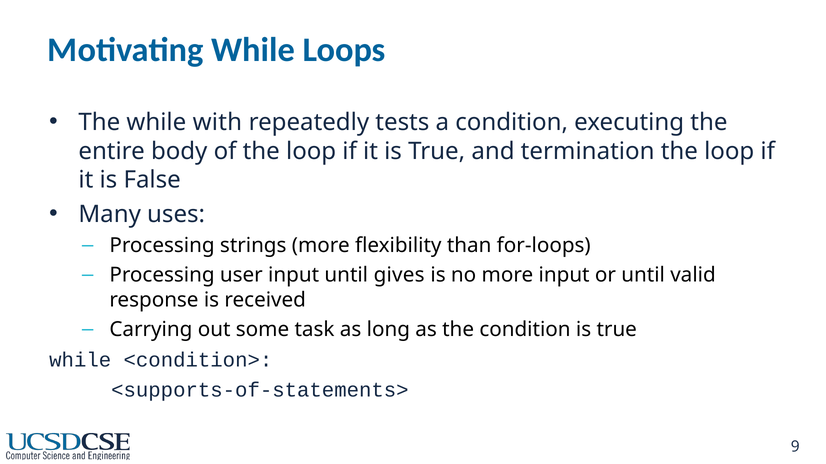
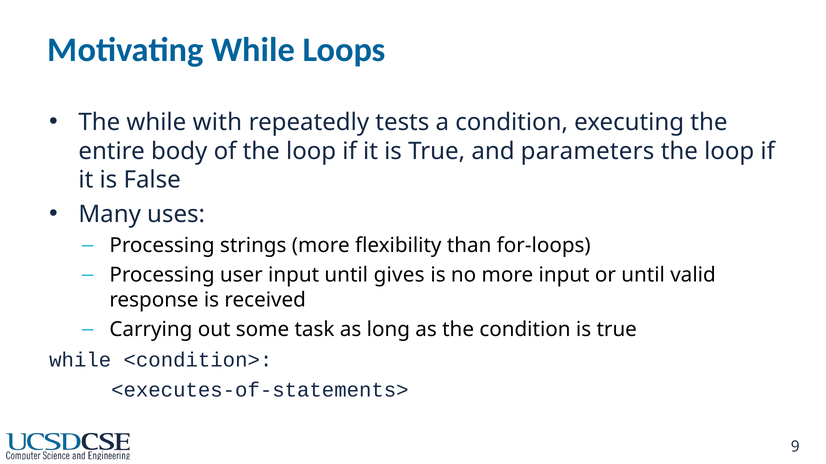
termination: termination -> parameters (588, 151)
<supports-of-statements>: <supports-of-statements> -> <executes-of-statements> (260, 391)
